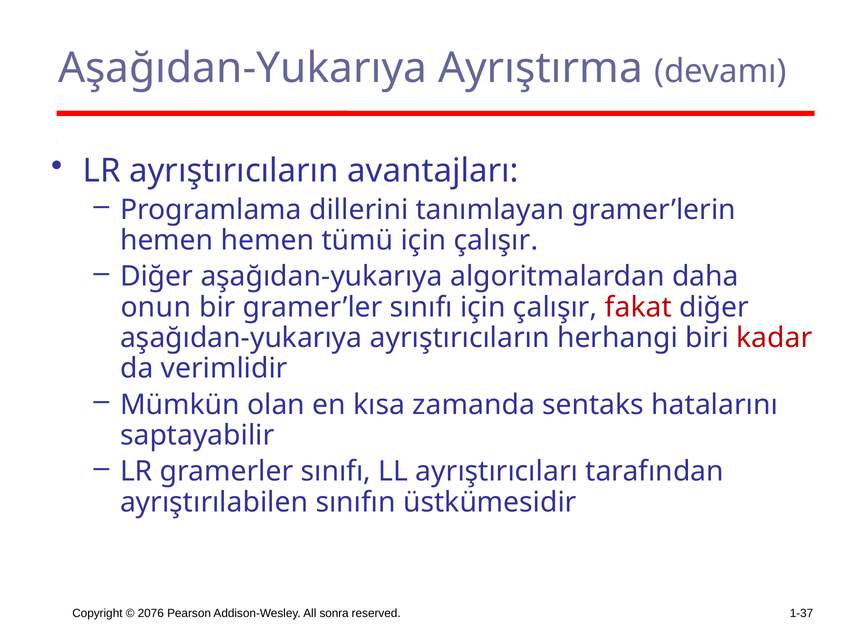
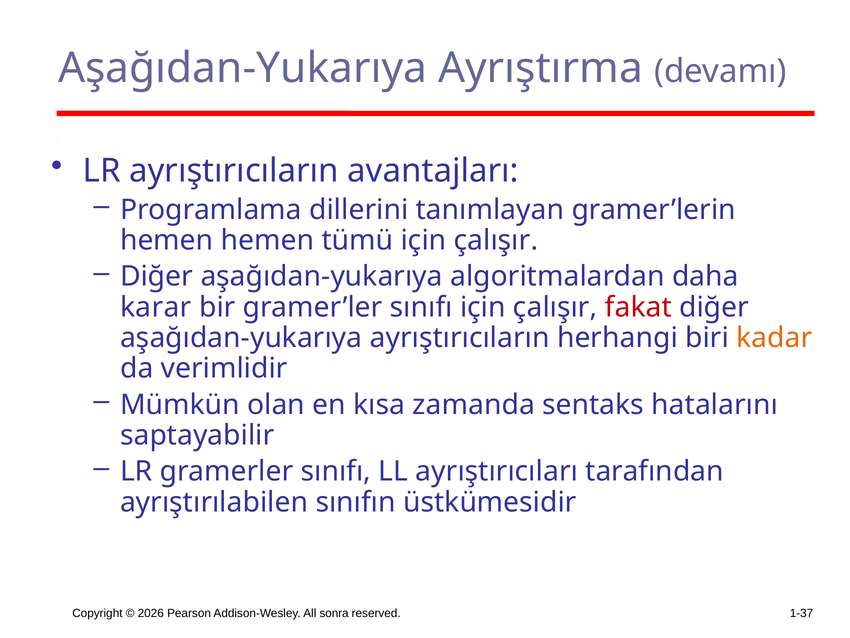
onun: onun -> karar (156, 307)
kadar colour: red -> orange (774, 338)
2076: 2076 -> 2026 (151, 613)
